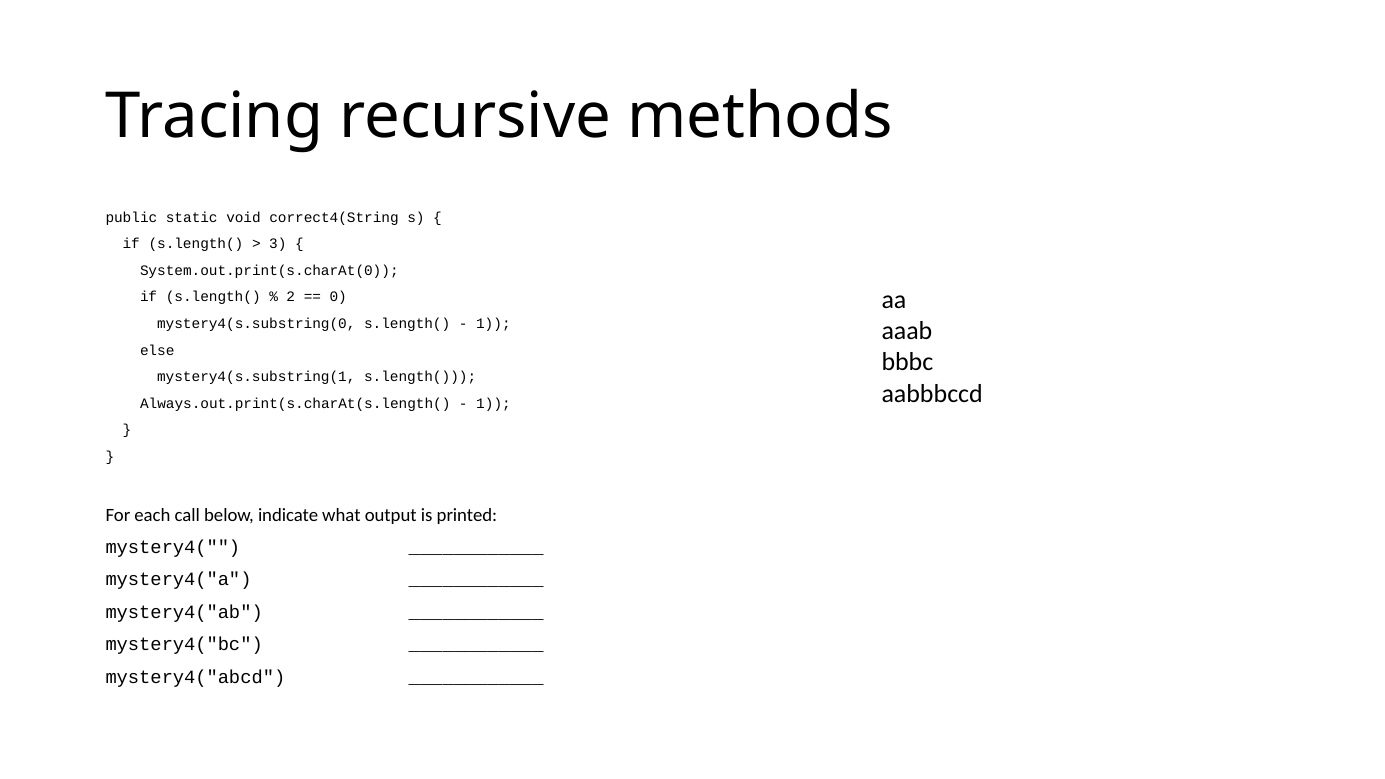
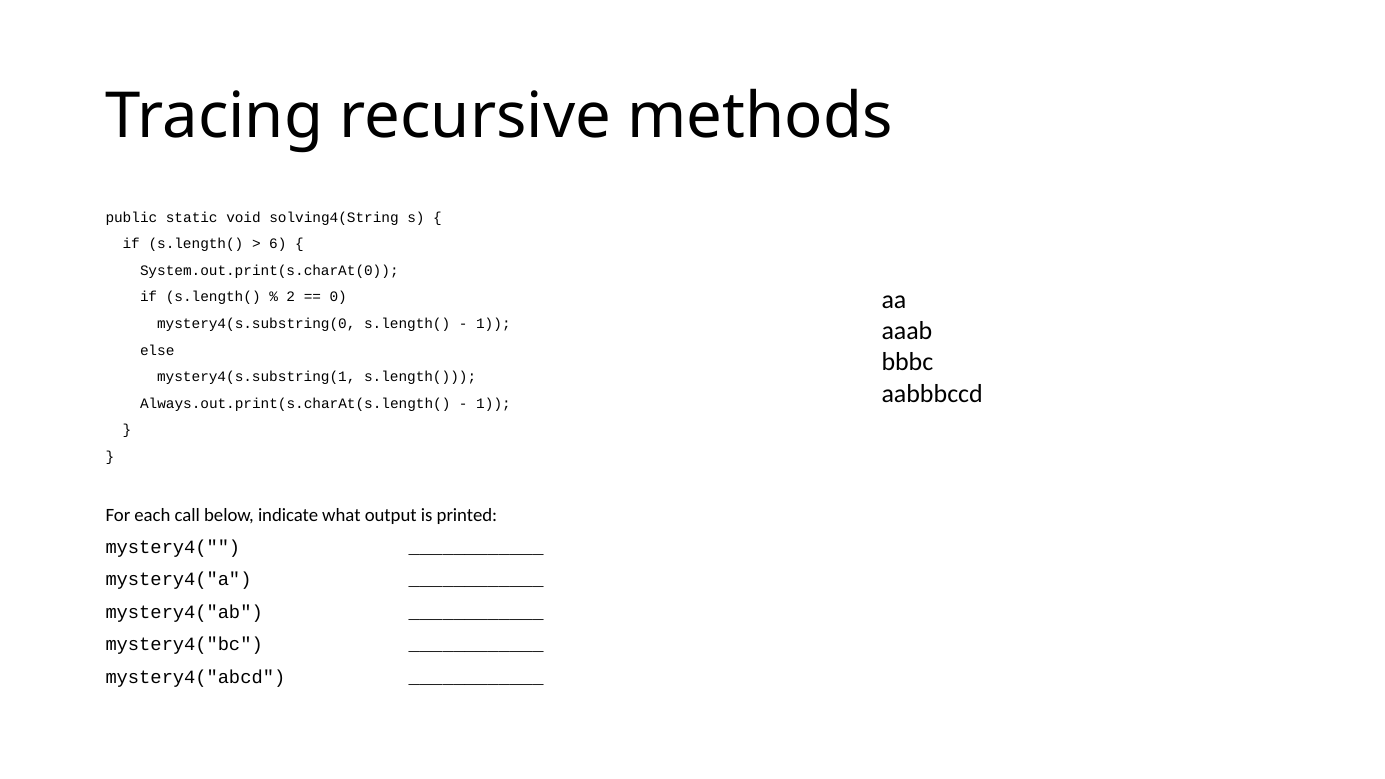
correct4(String: correct4(String -> solving4(String (334, 218)
3: 3 -> 6 (278, 244)
